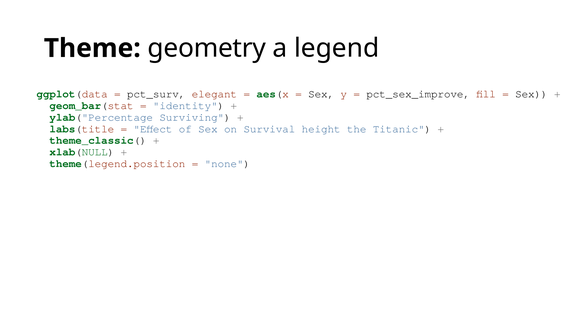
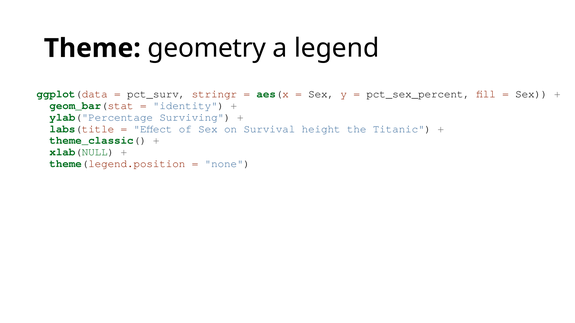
elegant: elegant -> stringr (214, 94)
pct_sex_improve: pct_sex_improve -> pct_sex_percent (418, 94)
